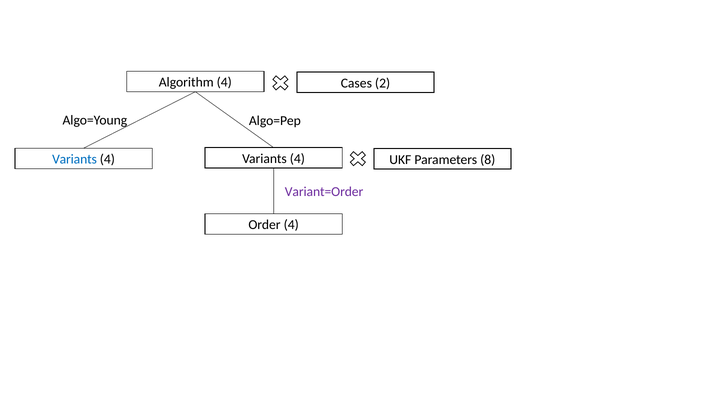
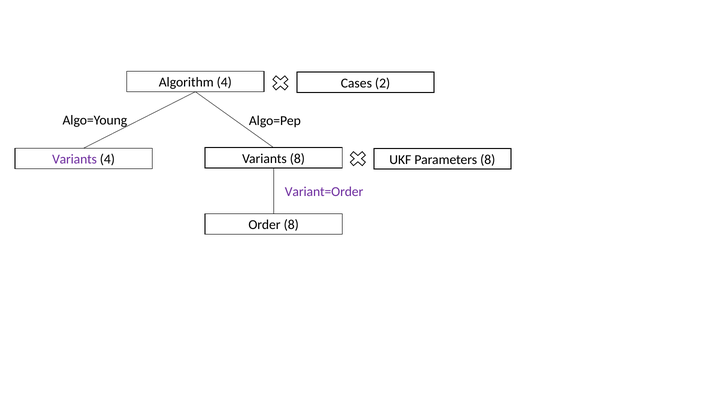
Variants colour: blue -> purple (75, 159)
4 Variants 4: 4 -> 8 (297, 159)
Order 4: 4 -> 8 (291, 225)
